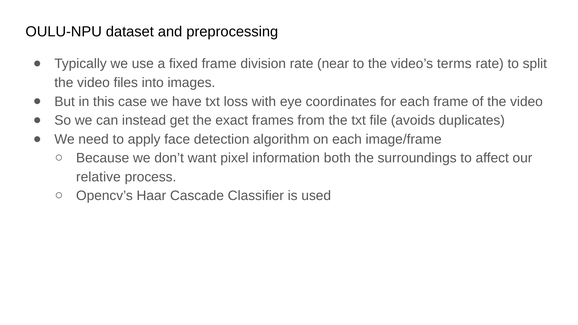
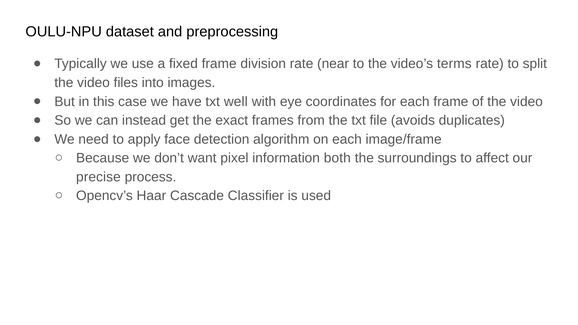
loss: loss -> well (236, 102)
relative: relative -> precise (98, 177)
